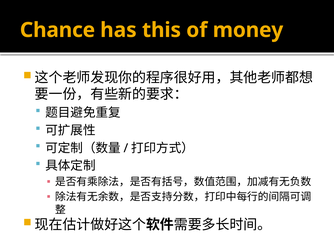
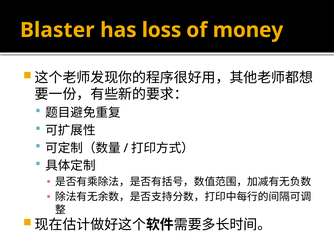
Chance: Chance -> Blaster (57, 30)
this: this -> loss (162, 30)
